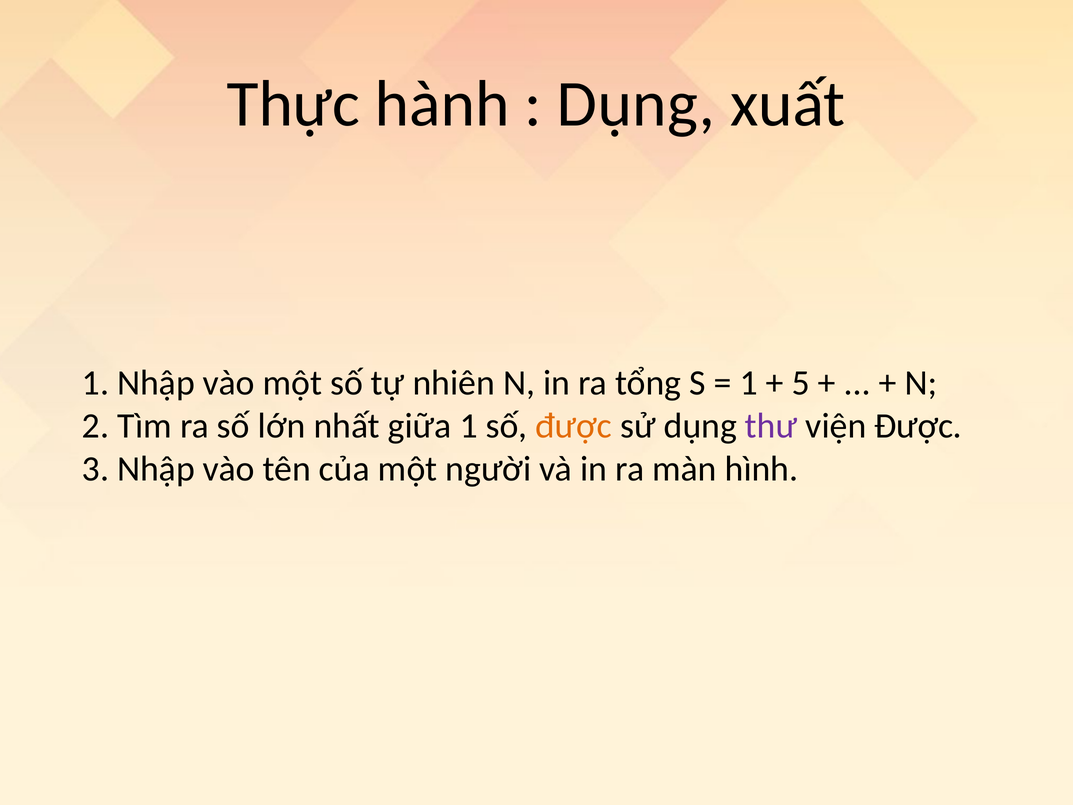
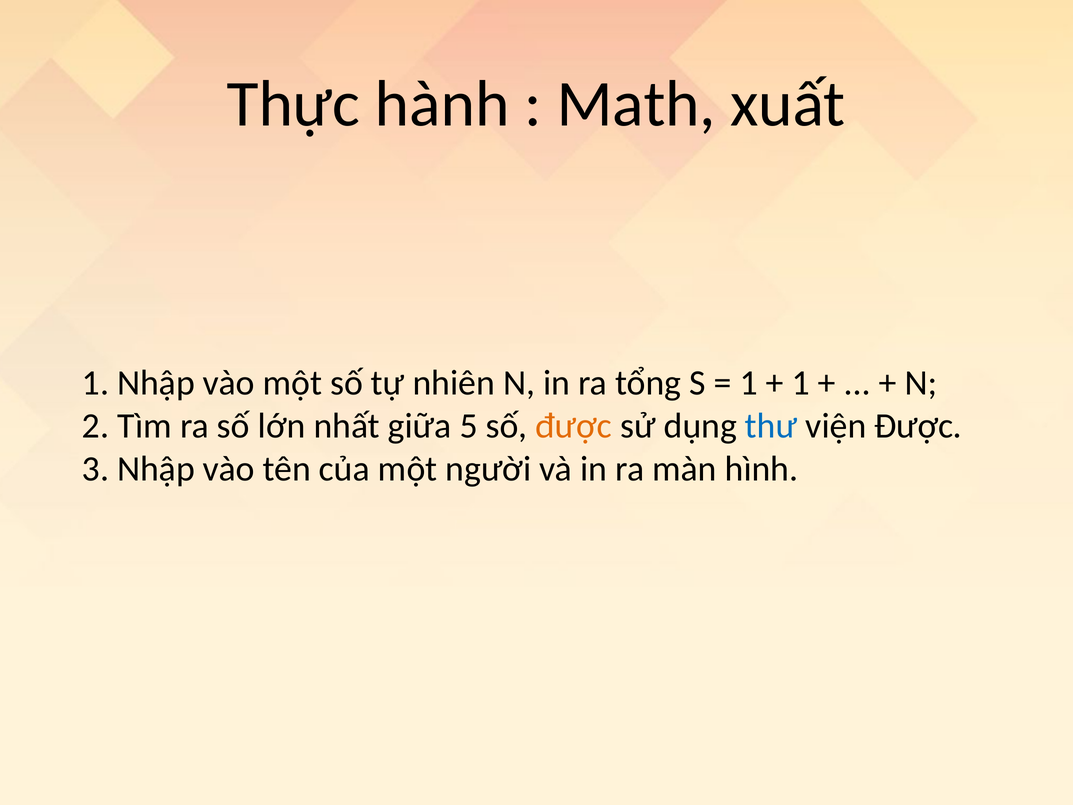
Dụng: Dụng -> Math (636, 104)
5: 5 -> 1 (801, 383)
giữa 1: 1 -> 5 (469, 426)
thư colour: purple -> blue (771, 426)
